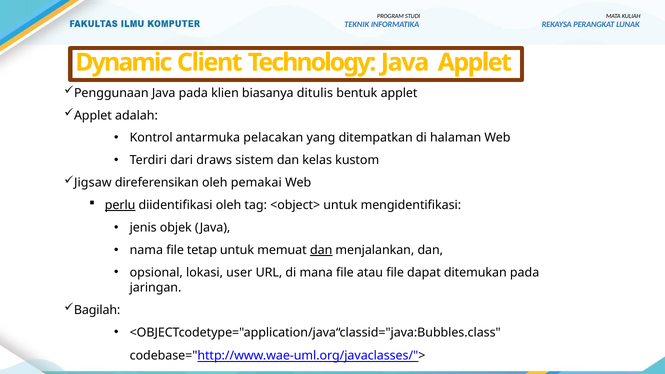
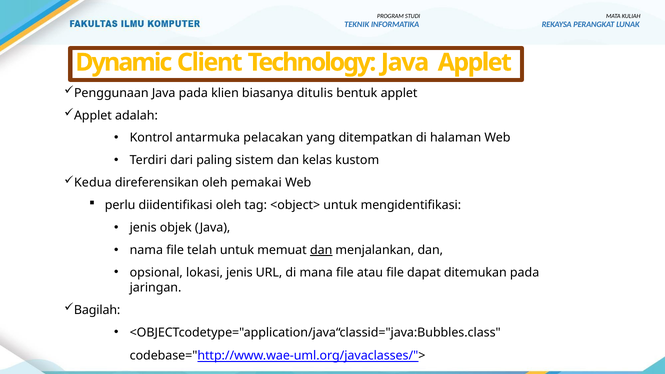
dari draws: draws -> paling (214, 160)
Jigsaw: Jigsaw -> Kedua (93, 183)
perlu underline: present -> none (120, 205)
tetap: tetap -> telah (202, 250)
lokasi user: user -> jenis (239, 273)
